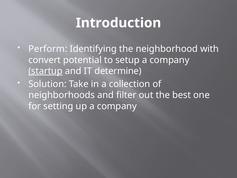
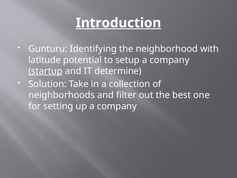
Introduction underline: none -> present (118, 23)
Perform: Perform -> Gunturu (48, 49)
convert: convert -> latitude (45, 60)
